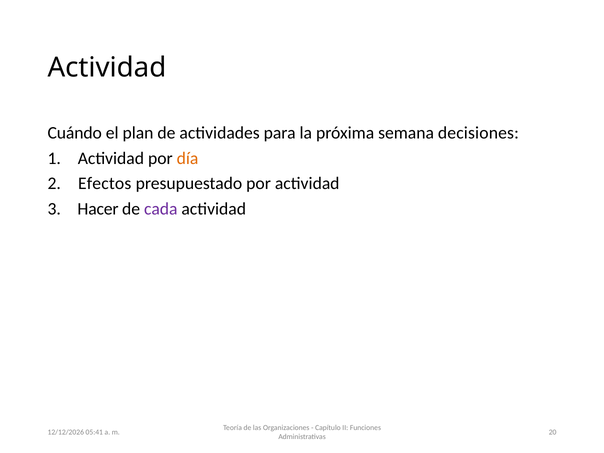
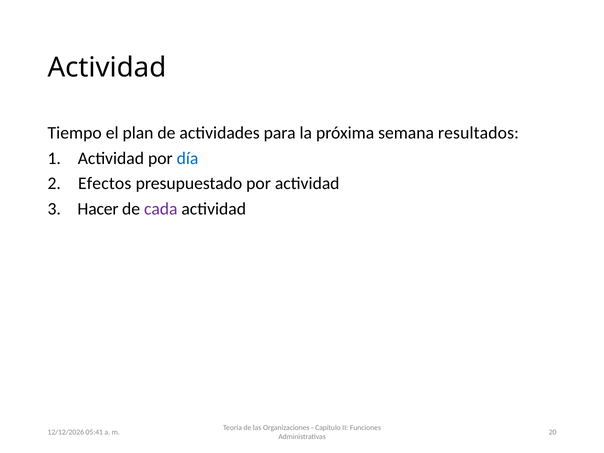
Cuándo: Cuándo -> Tiempo (75, 133)
decisiones: decisiones -> resultados (478, 133)
día colour: orange -> blue (188, 158)
